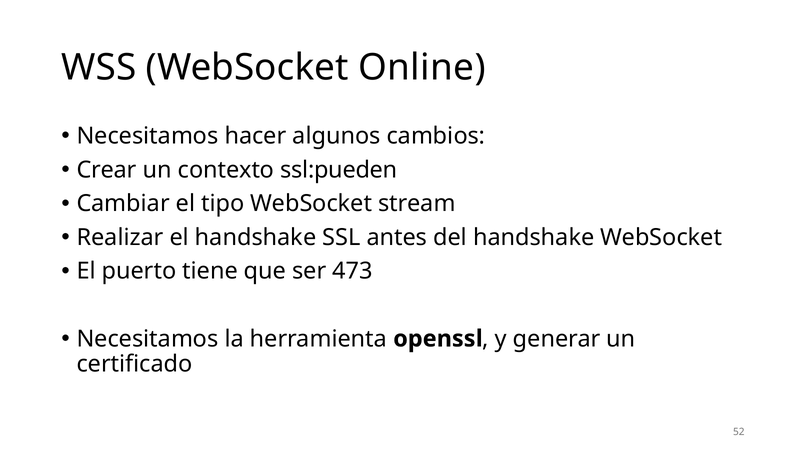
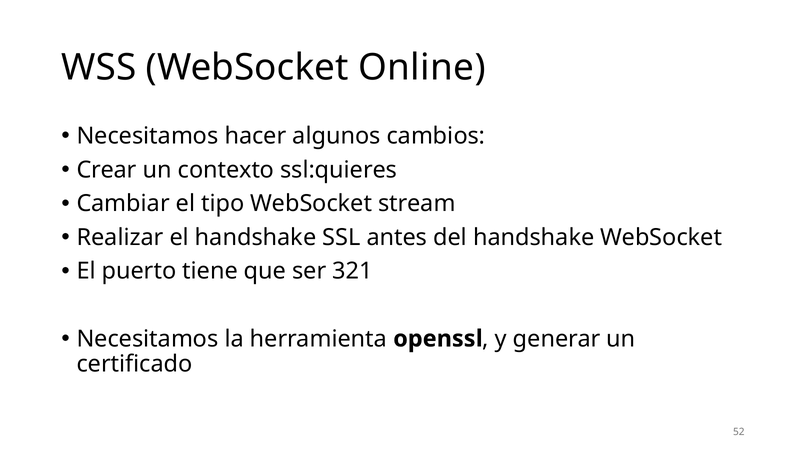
ssl:pueden: ssl:pueden -> ssl:quieres (339, 170)
473: 473 -> 321 (353, 271)
